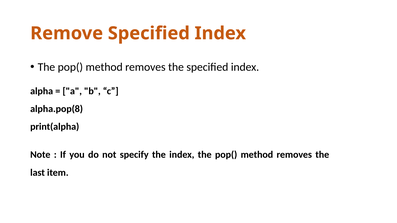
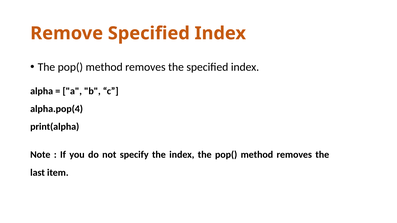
alpha.pop(8: alpha.pop(8 -> alpha.pop(4 (57, 109)
